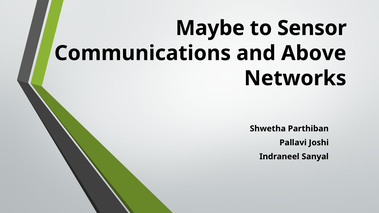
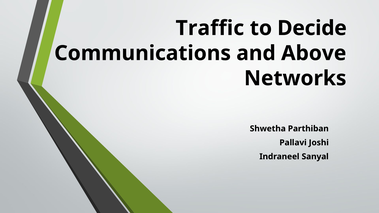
Maybe: Maybe -> Traffic (210, 28)
Sensor: Sensor -> Decide (312, 28)
